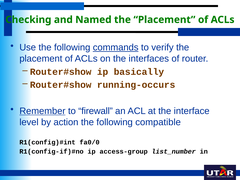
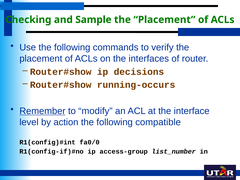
Named: Named -> Sample (93, 20)
commands underline: present -> none (116, 47)
basically: basically -> decisions (139, 72)
firewall: firewall -> modify (95, 111)
